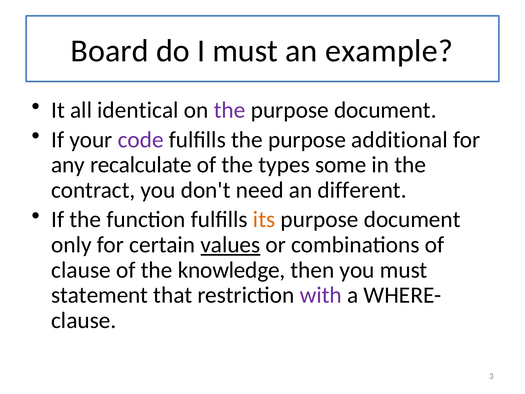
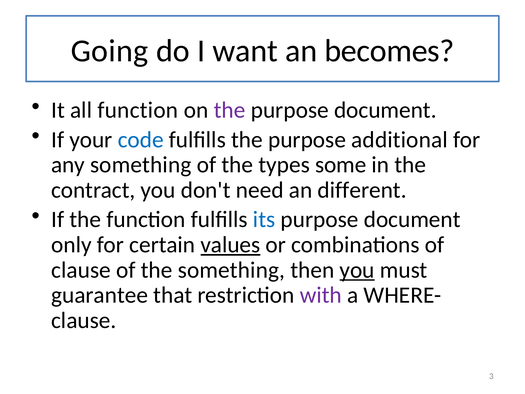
Board: Board -> Going (110, 51)
I must: must -> want (245, 51)
example: example -> becomes (389, 51)
all identical: identical -> function (138, 110)
code colour: purple -> blue (141, 140)
any recalculate: recalculate -> something (141, 165)
its colour: orange -> blue (264, 219)
the knowledge: knowledge -> something (231, 270)
you underline: none -> present (357, 270)
statement: statement -> guarantee (100, 295)
